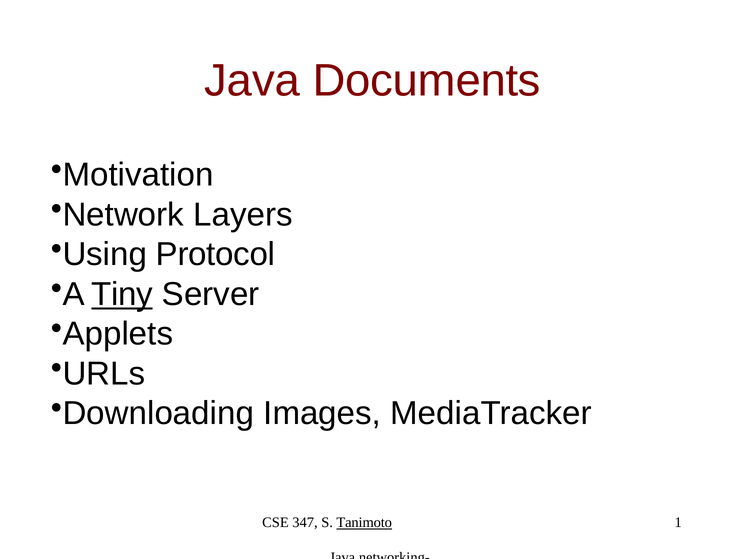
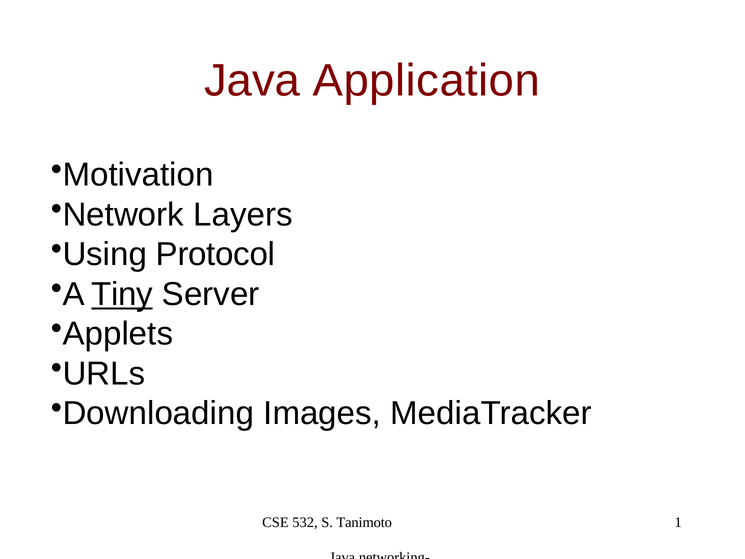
Documents: Documents -> Application (426, 81)
347: 347 -> 532 (305, 522)
Tanimoto underline: present -> none (364, 522)
